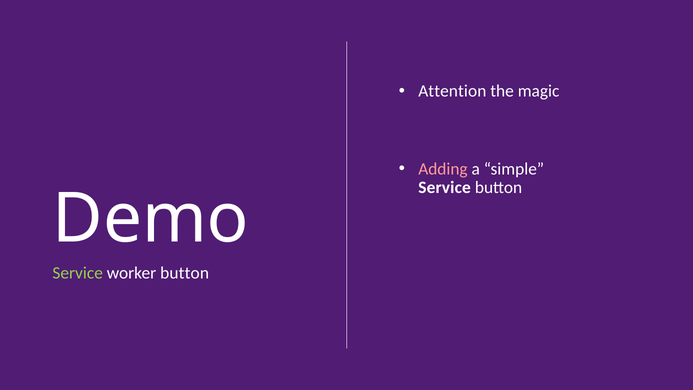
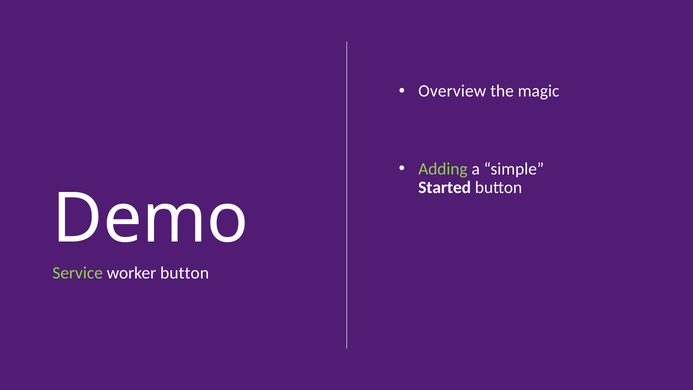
Attention: Attention -> Overview (452, 91)
Adding colour: pink -> light green (443, 169)
Service: Service -> Started (445, 188)
